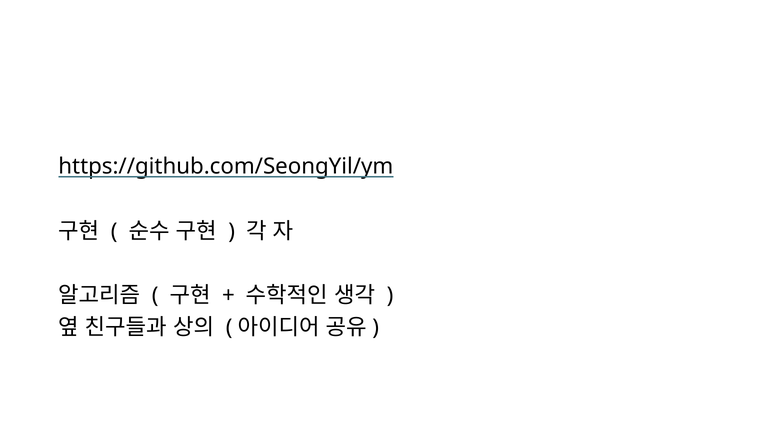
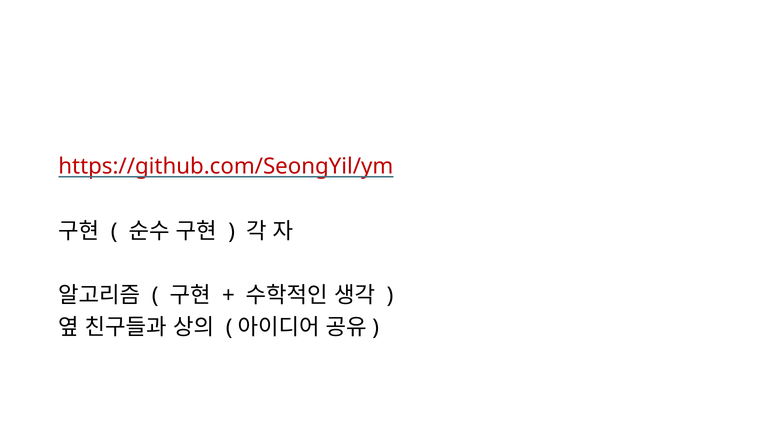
https://github.com/SeongYil/ym colour: black -> red (226, 167)
